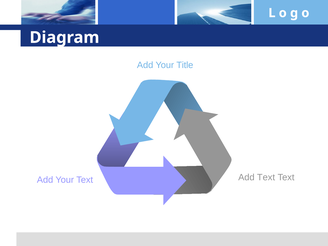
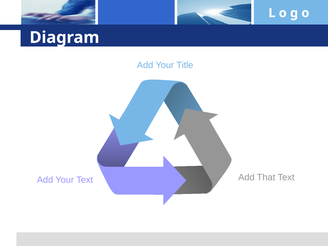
Add Text: Text -> That (266, 177)
